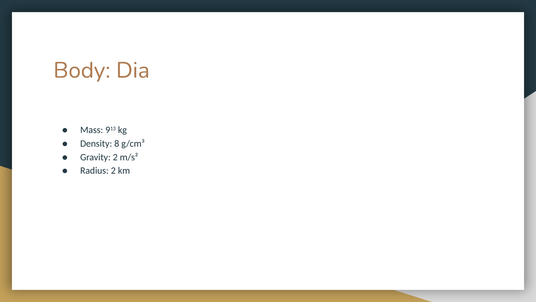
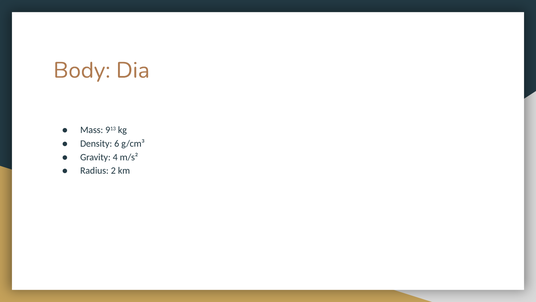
8: 8 -> 6 (117, 143)
Gravity 2: 2 -> 4 (115, 157)
